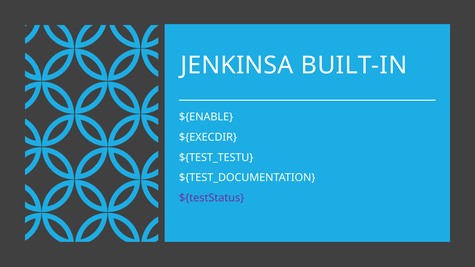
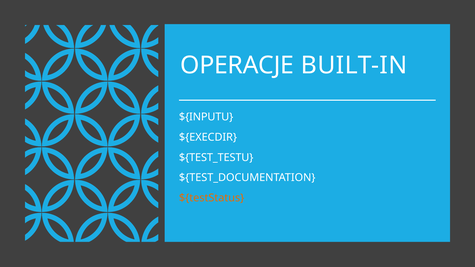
JENKINSA: JENKINSA -> OPERACJE (237, 65)
${ENABLE: ${ENABLE -> ${INPUTU (206, 117)
${testStatus colour: purple -> orange (212, 198)
